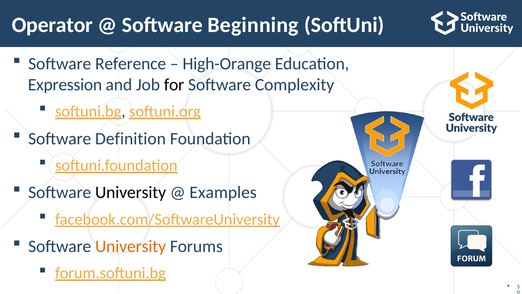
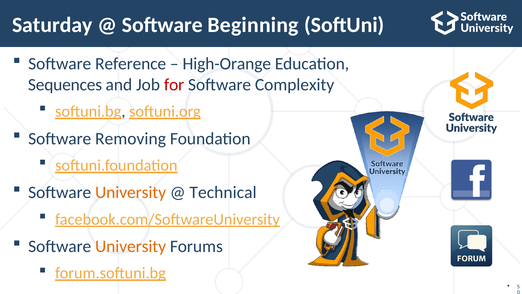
Operator: Operator -> Saturday (52, 25)
Expression: Expression -> Sequences (65, 85)
for colour: black -> red (174, 85)
Definition: Definition -> Removing (131, 138)
University colour: black -> orange (131, 192)
Examples: Examples -> Technical (223, 192)
